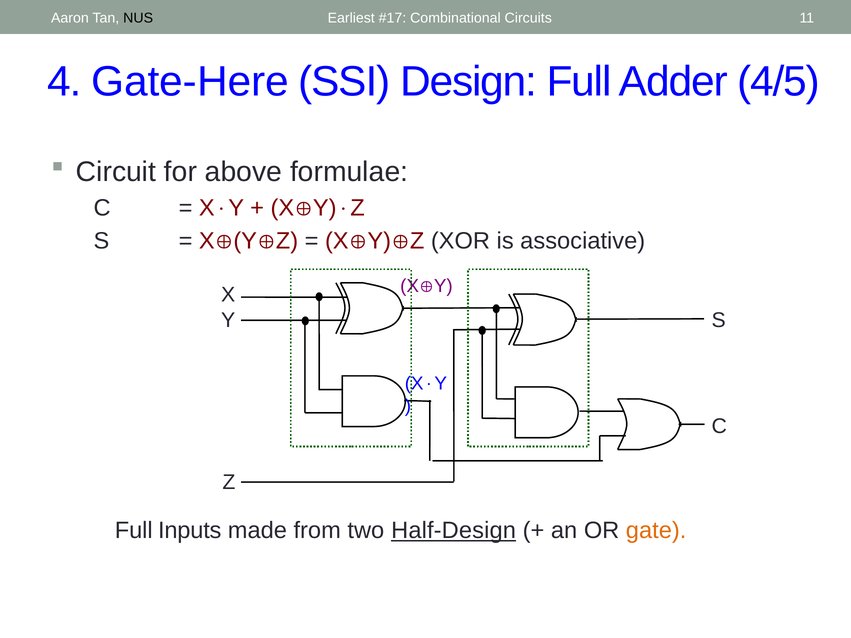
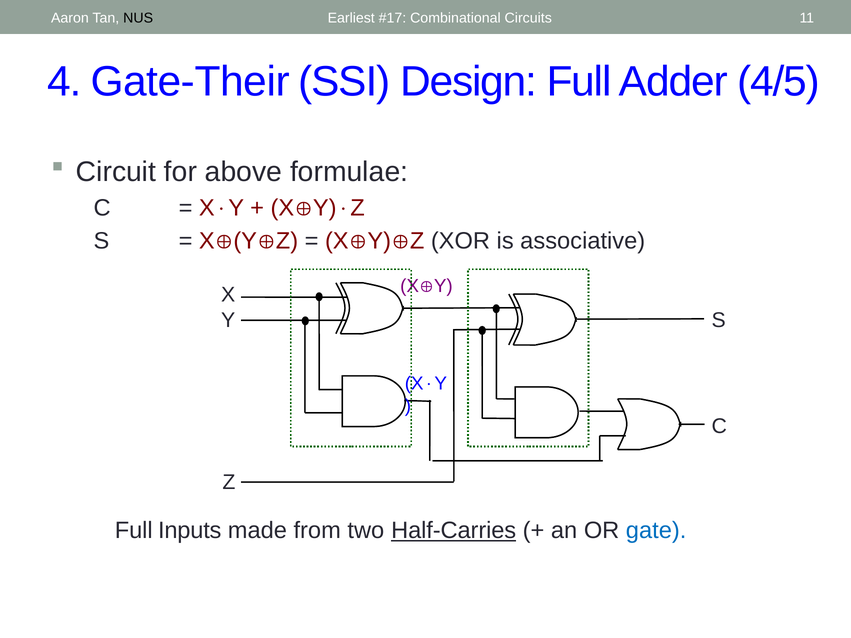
Gate-Here: Gate-Here -> Gate-Their (190, 82)
Half-Design: Half-Design -> Half-Carries (454, 531)
gate colour: orange -> blue (656, 531)
